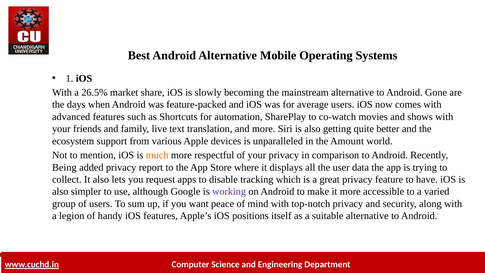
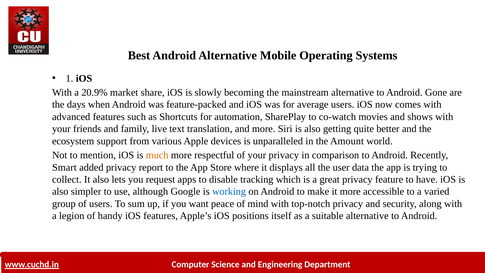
26.5%: 26.5% -> 20.9% (95, 92)
Being: Being -> Smart (64, 167)
working colour: purple -> blue (229, 192)
